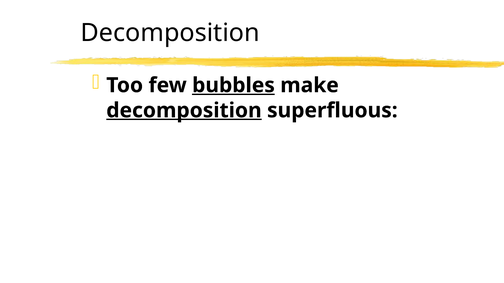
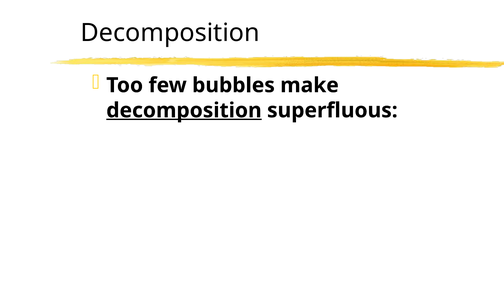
bubbles underline: present -> none (233, 85)
